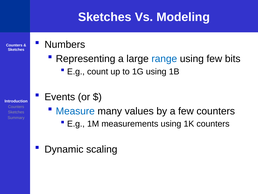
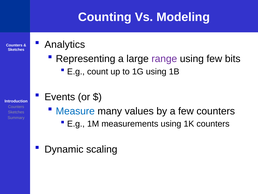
Sketches: Sketches -> Counting (105, 17)
Numbers: Numbers -> Analytics (65, 45)
range colour: blue -> purple (164, 59)
